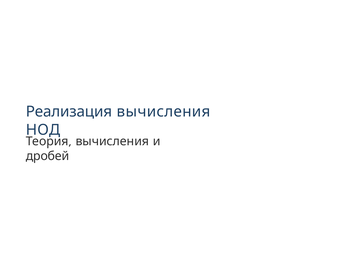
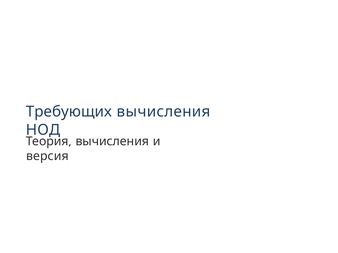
Реализация: Реализация -> Требующих (69, 112)
дробей: дробей -> версия (47, 156)
